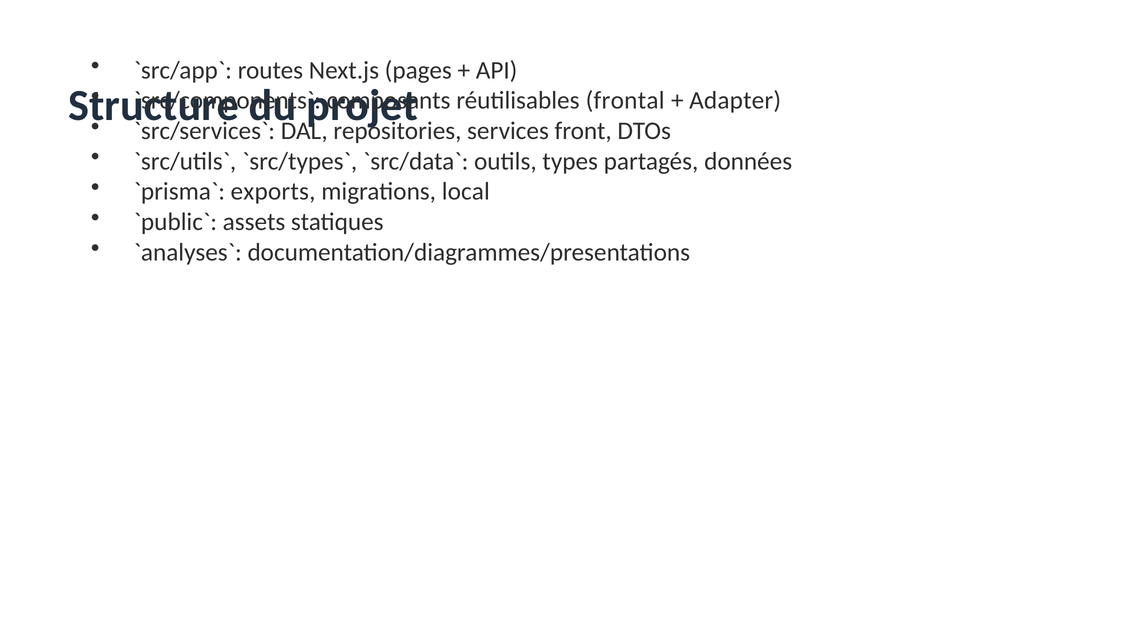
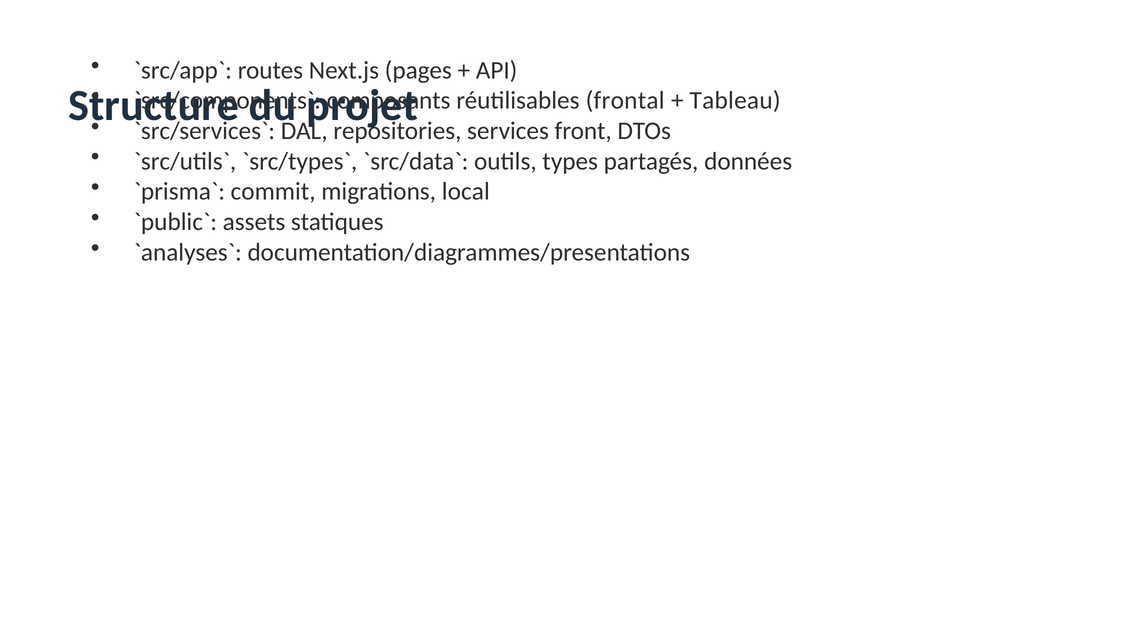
Adapter: Adapter -> Tableau (735, 101)
exports: exports -> commit (273, 192)
